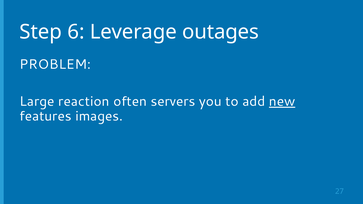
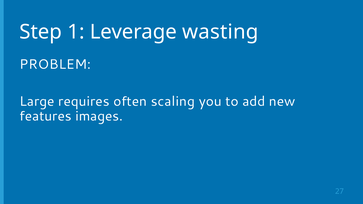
6: 6 -> 1 (76, 32)
outages: outages -> wasting (220, 32)
reaction: reaction -> requires (84, 101)
servers: servers -> scaling (173, 101)
new underline: present -> none (282, 101)
